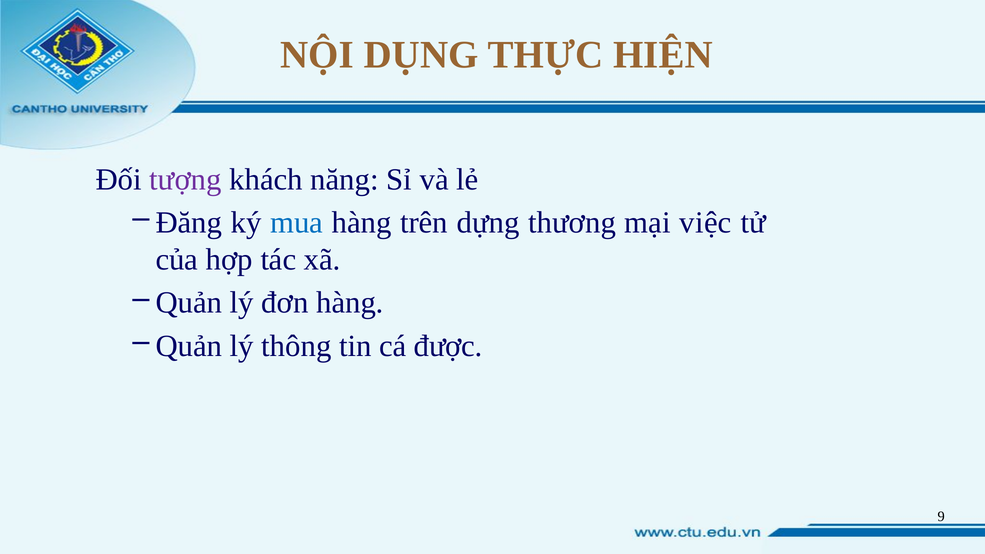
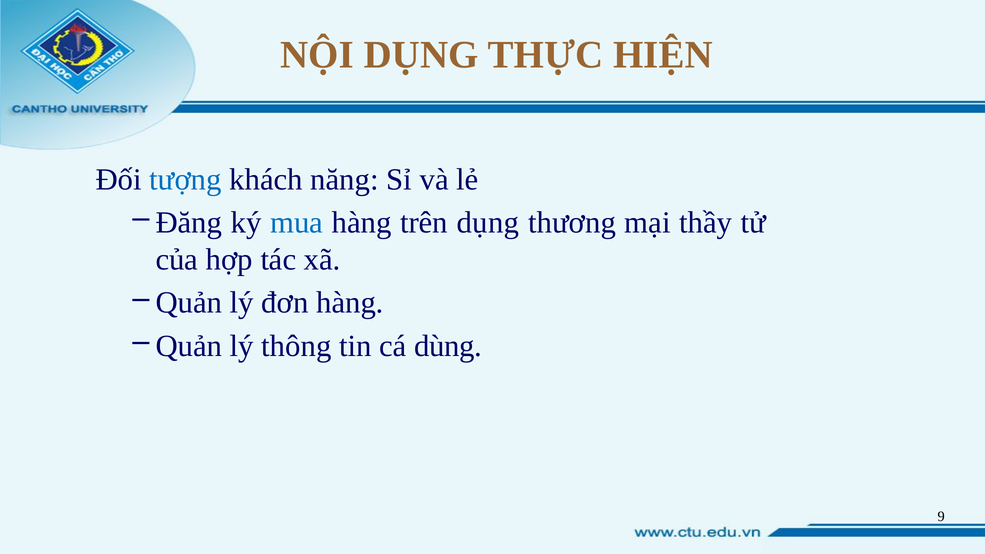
tượng colour: purple -> blue (185, 180)
trên dựng: dựng -> dụng (488, 223)
việc: việc -> thầy (706, 223)
được: được -> dùng (448, 346)
